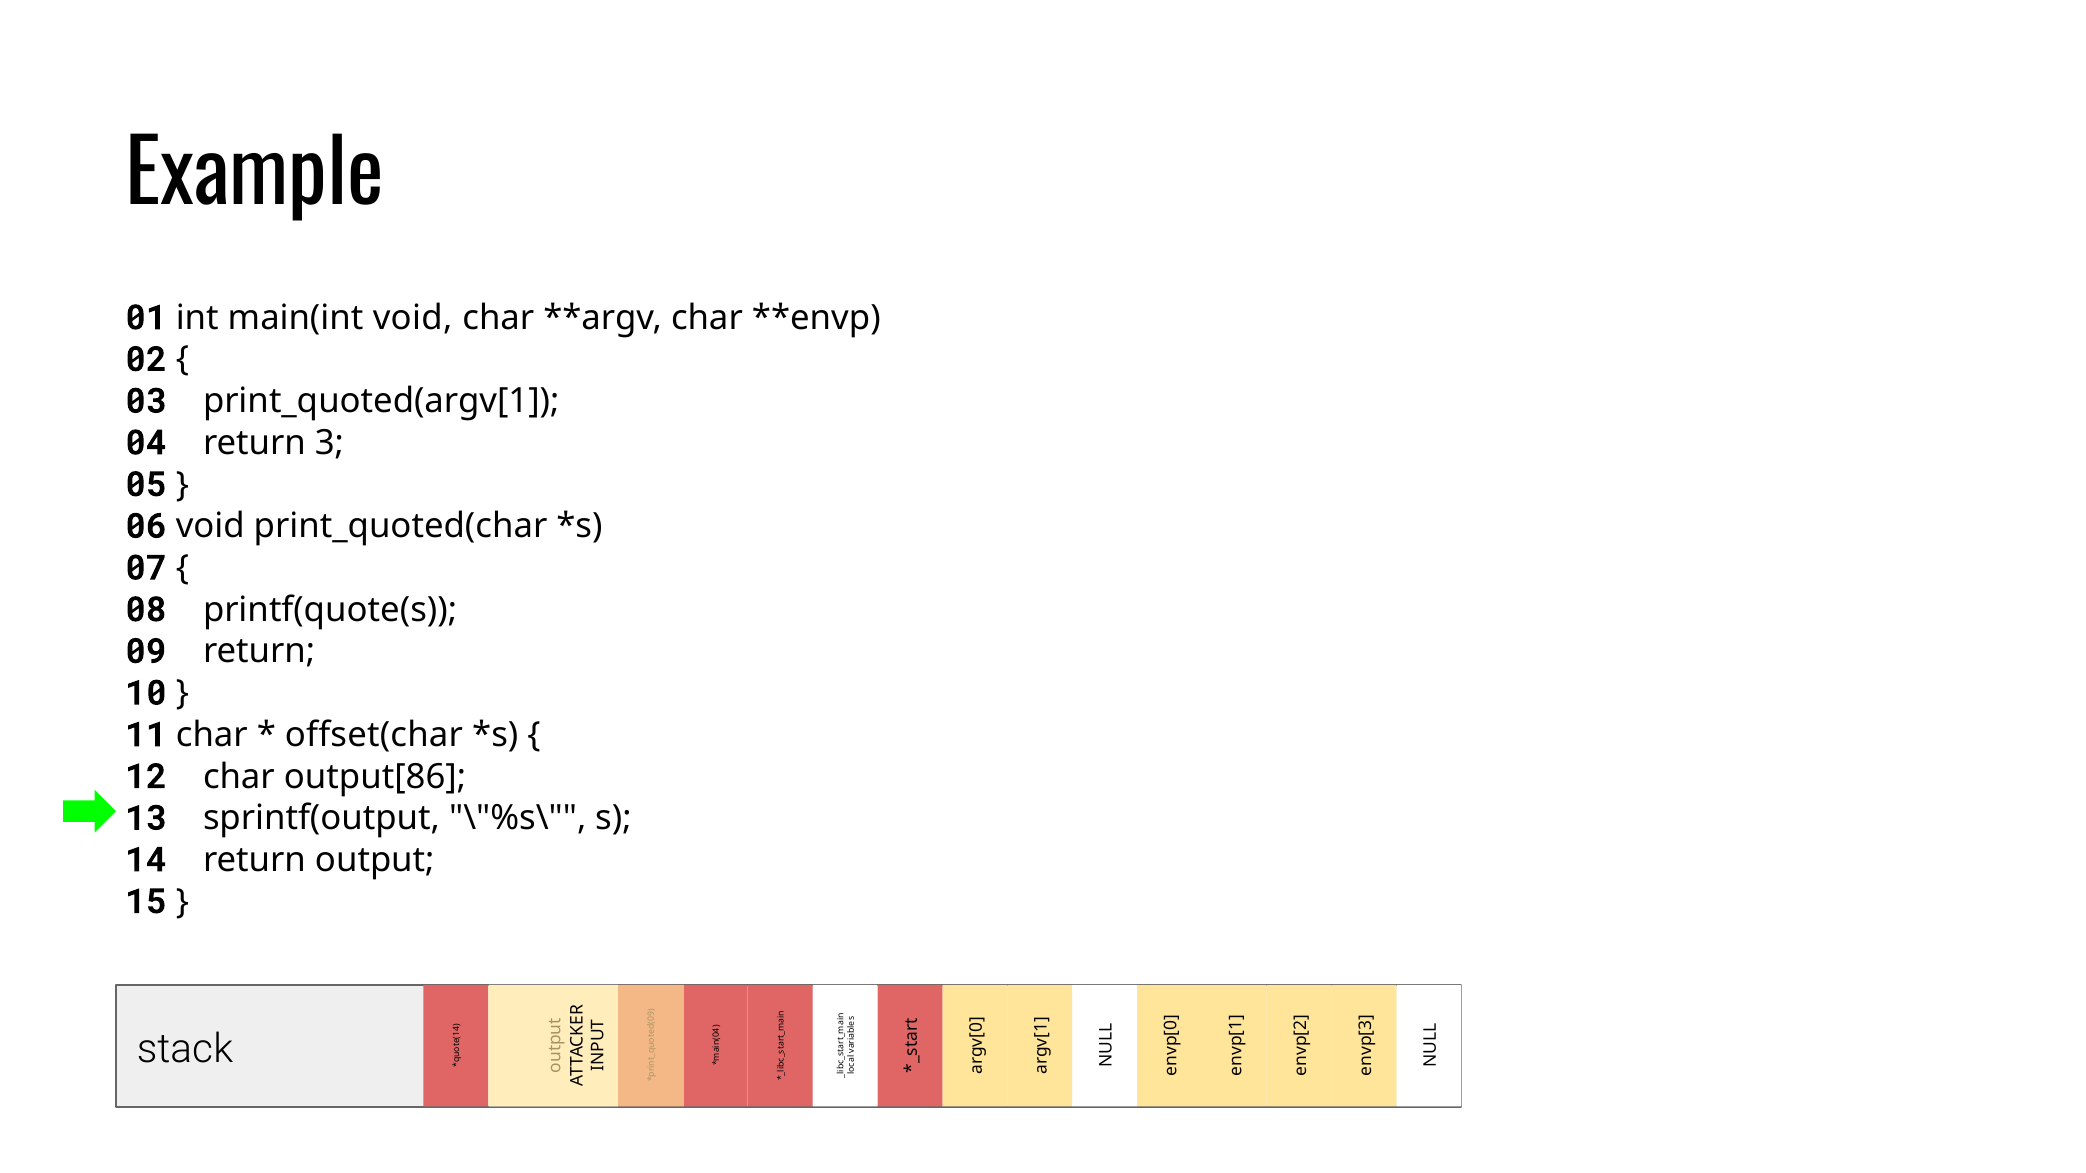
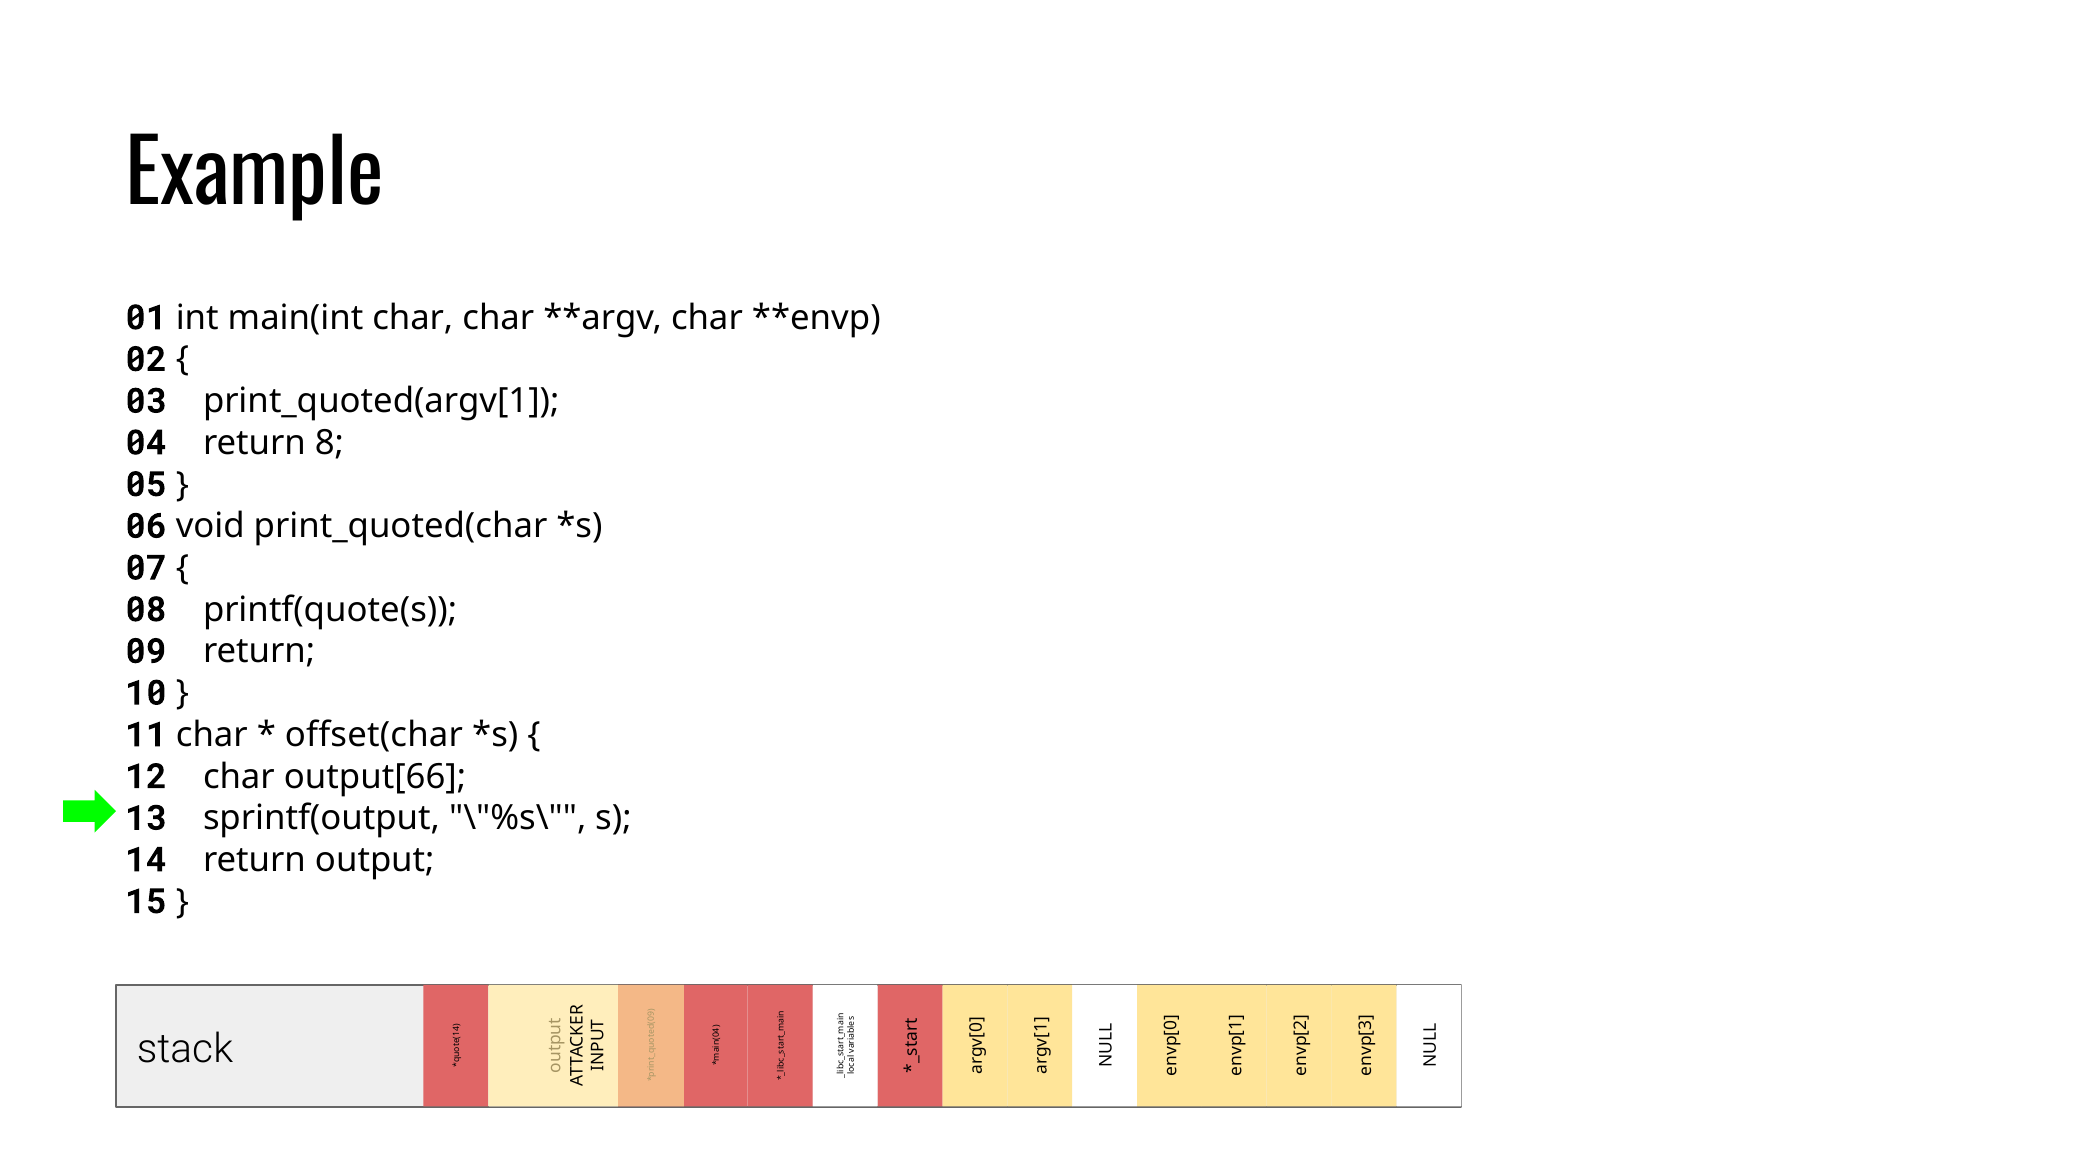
main(int void: void -> char (413, 318)
return 3: 3 -> 8 (329, 443)
output[86: output[86 -> output[66 (375, 777)
